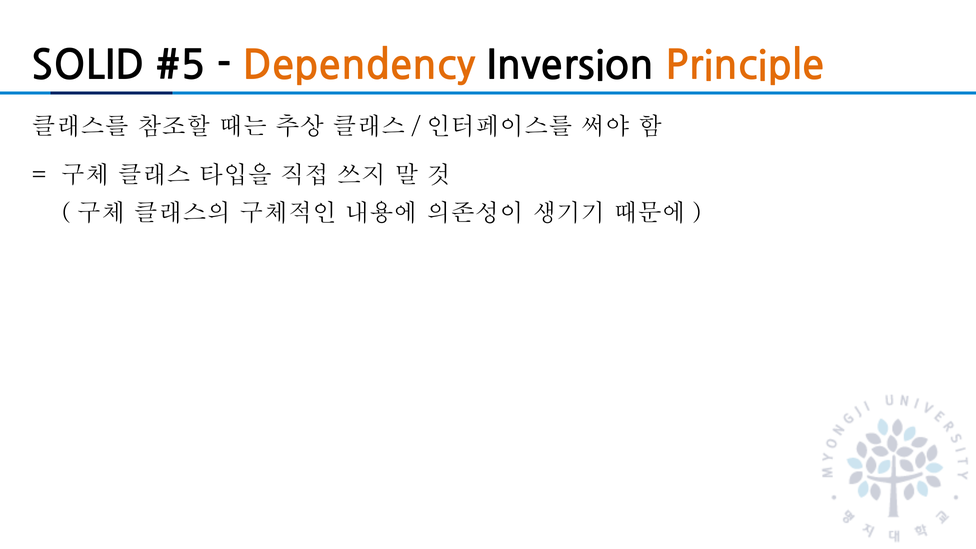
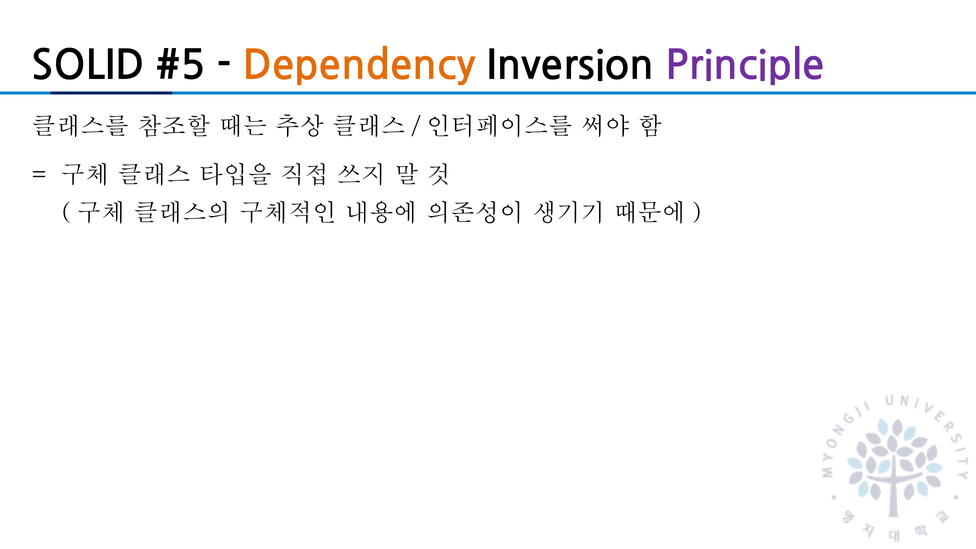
Principle colour: orange -> purple (745, 66)
